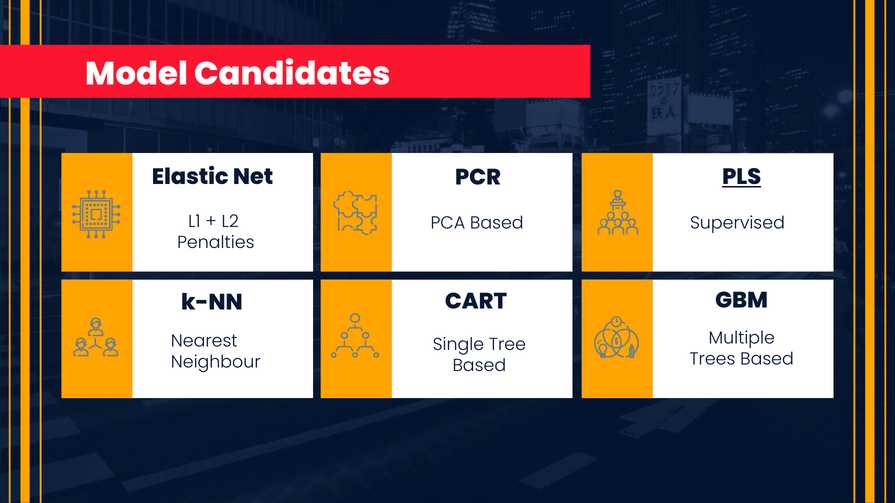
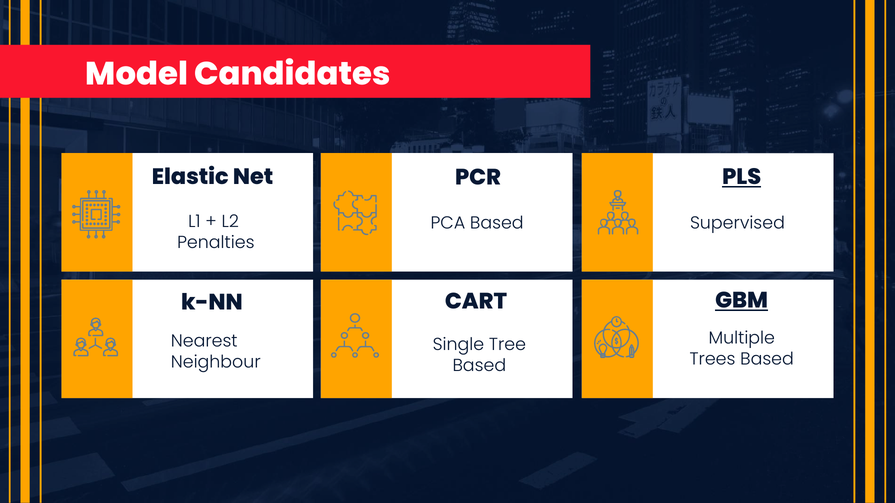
GBM underline: none -> present (742, 301)
